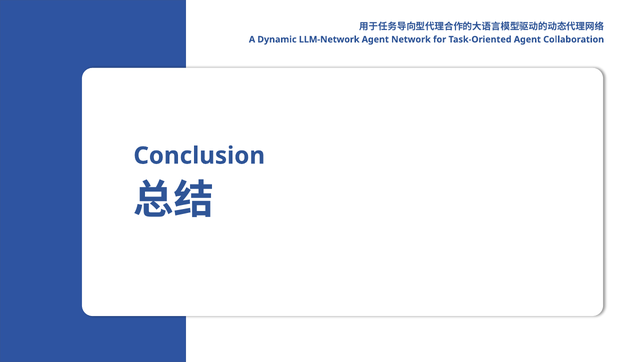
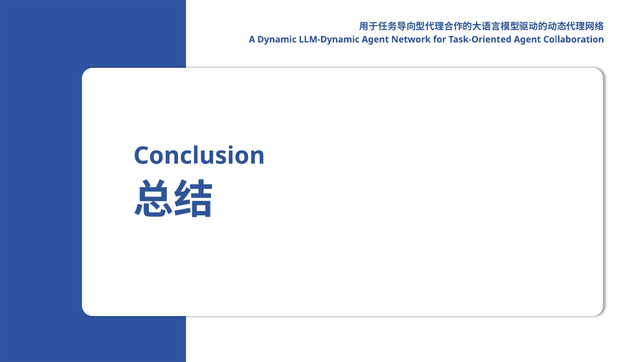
LLM-Network: LLM-Network -> LLM-Dynamic (329, 39)
